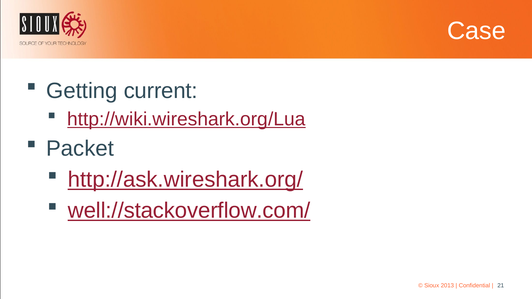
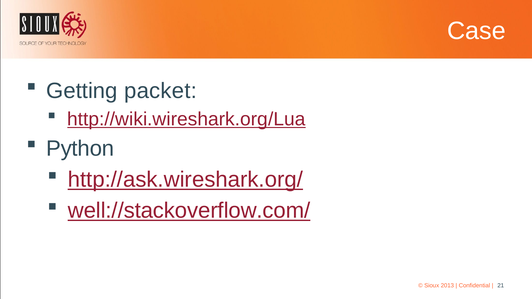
current: current -> packet (161, 91)
Packet: Packet -> Python (80, 149)
